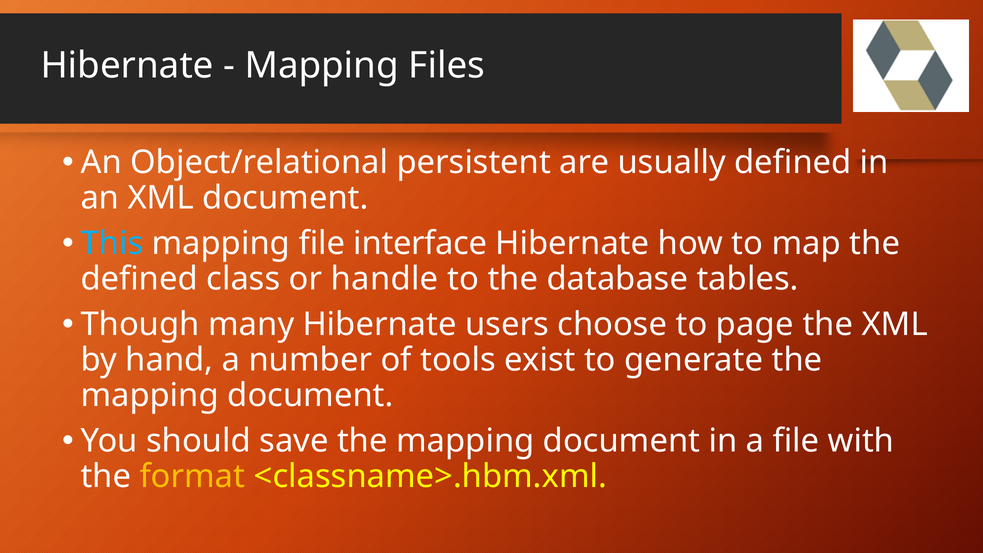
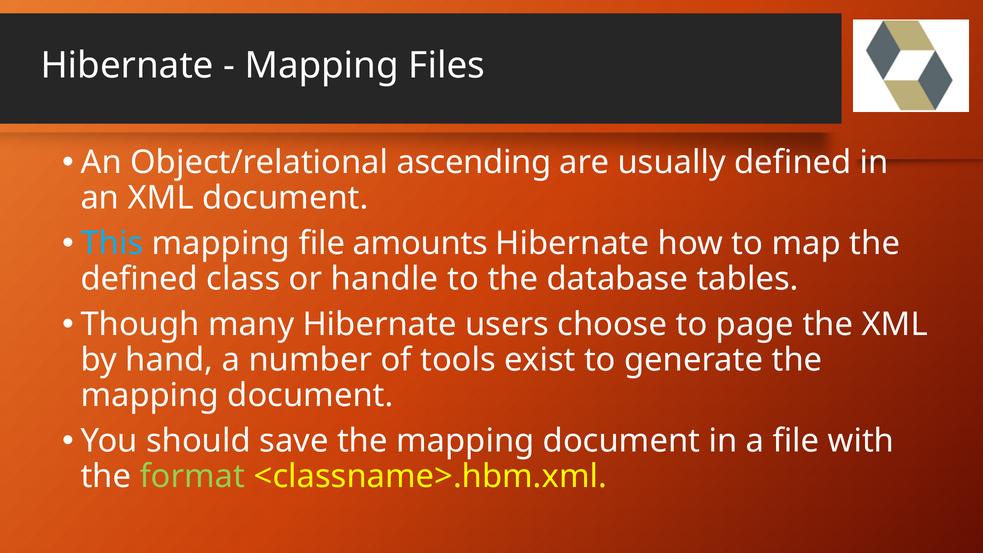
persistent: persistent -> ascending (474, 162)
interface: interface -> amounts (420, 244)
format colour: yellow -> light green (192, 477)
